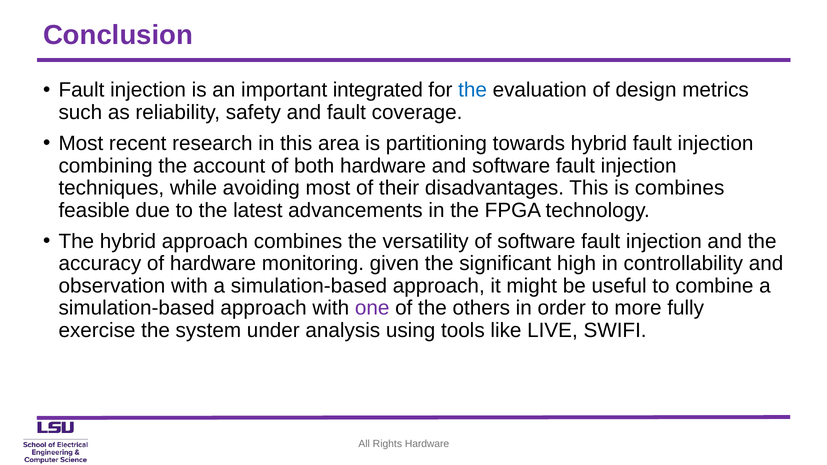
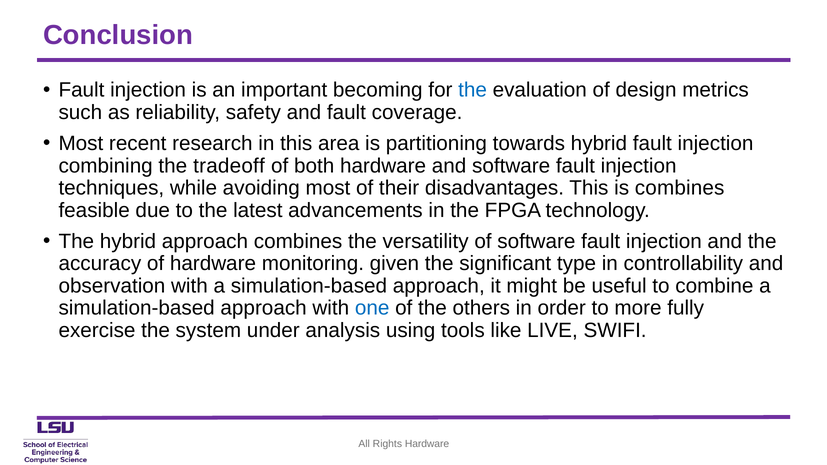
integrated: integrated -> becoming (378, 90)
account: account -> tradeoff (229, 166)
high: high -> type (576, 264)
one colour: purple -> blue (372, 308)
